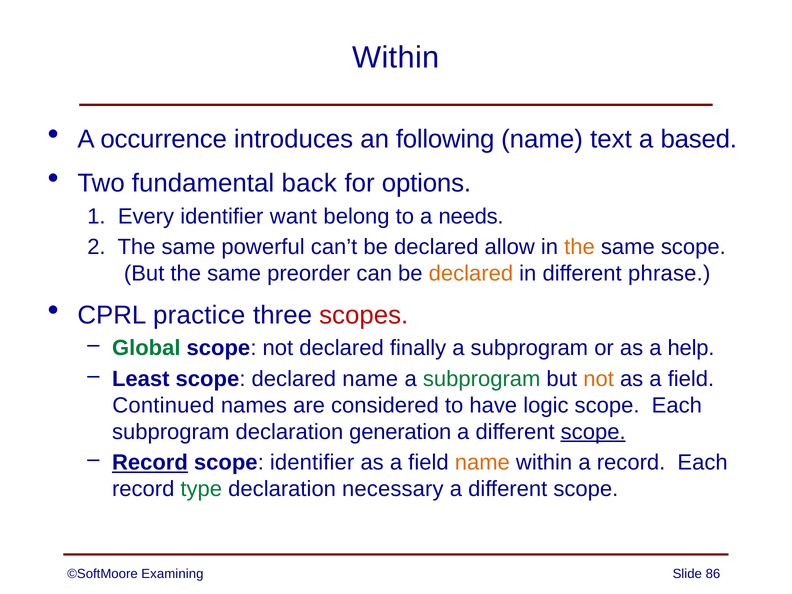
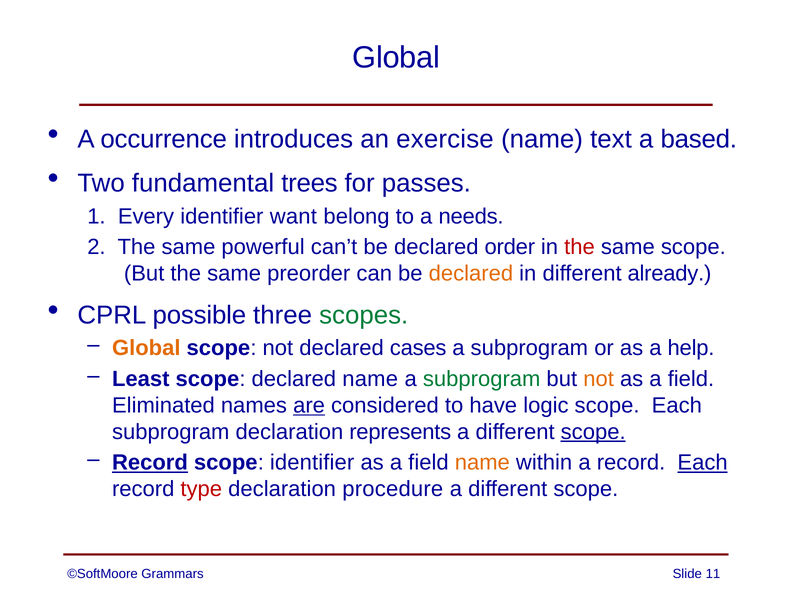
Within: Within -> Global (396, 58)
following: following -> exercise (445, 139)
back: back -> trees (309, 183)
options: options -> passes (426, 183)
allow: allow -> order (510, 247)
the colour: orange -> red (580, 247)
phrase: phrase -> already (669, 273)
practice: practice -> possible (199, 315)
scopes colour: red -> green (364, 315)
Global colour: green -> orange (146, 348)
finally: finally -> cases (418, 348)
Continued: Continued -> Eliminated (163, 405)
are underline: none -> present (309, 405)
generation: generation -> represents (400, 432)
Each underline: none -> present (703, 463)
type colour: green -> red (201, 489)
necessary: necessary -> procedure (393, 489)
Examining: Examining -> Grammars (172, 574)
86: 86 -> 11 (713, 574)
